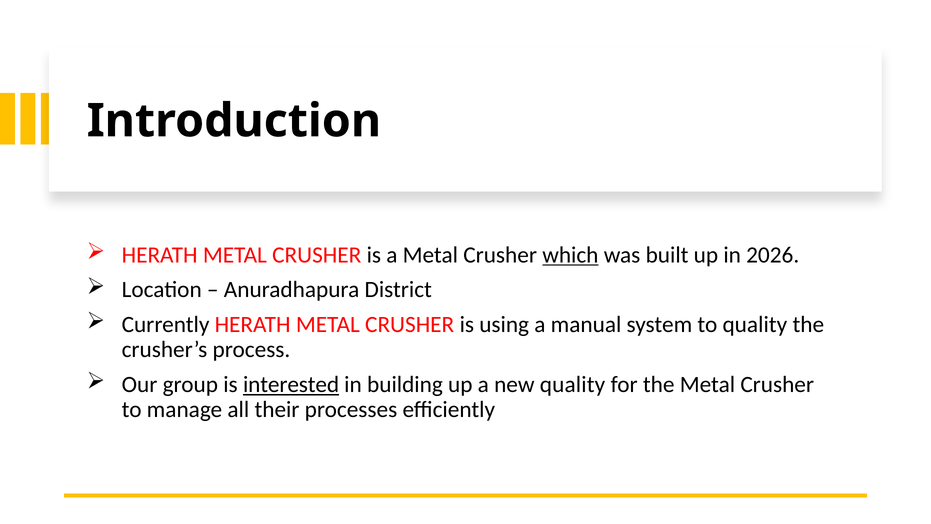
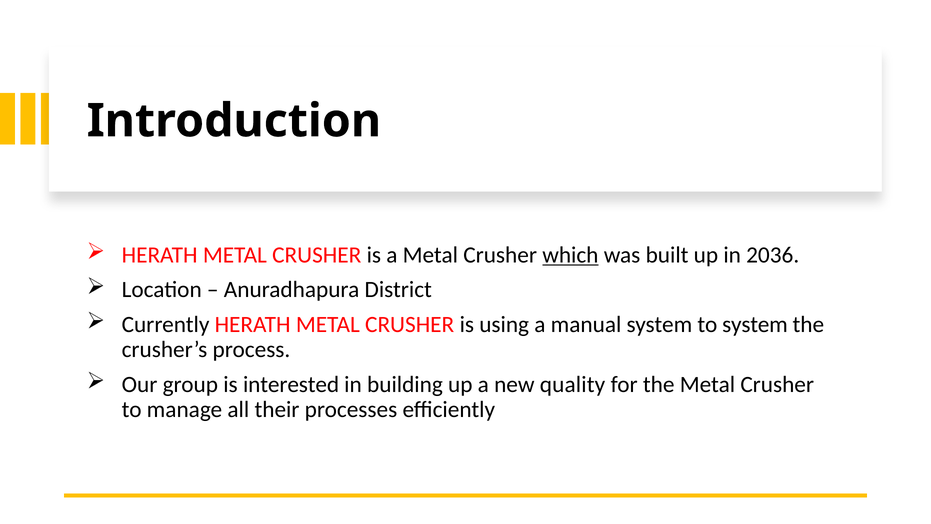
2026: 2026 -> 2036 (773, 255)
to quality: quality -> system (755, 324)
interested underline: present -> none (291, 384)
